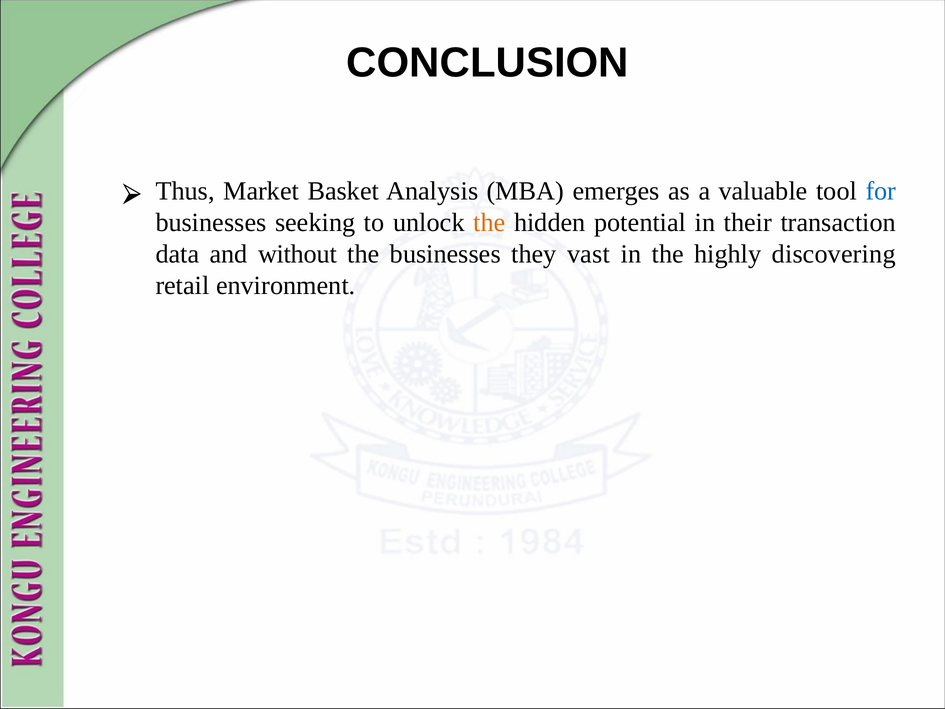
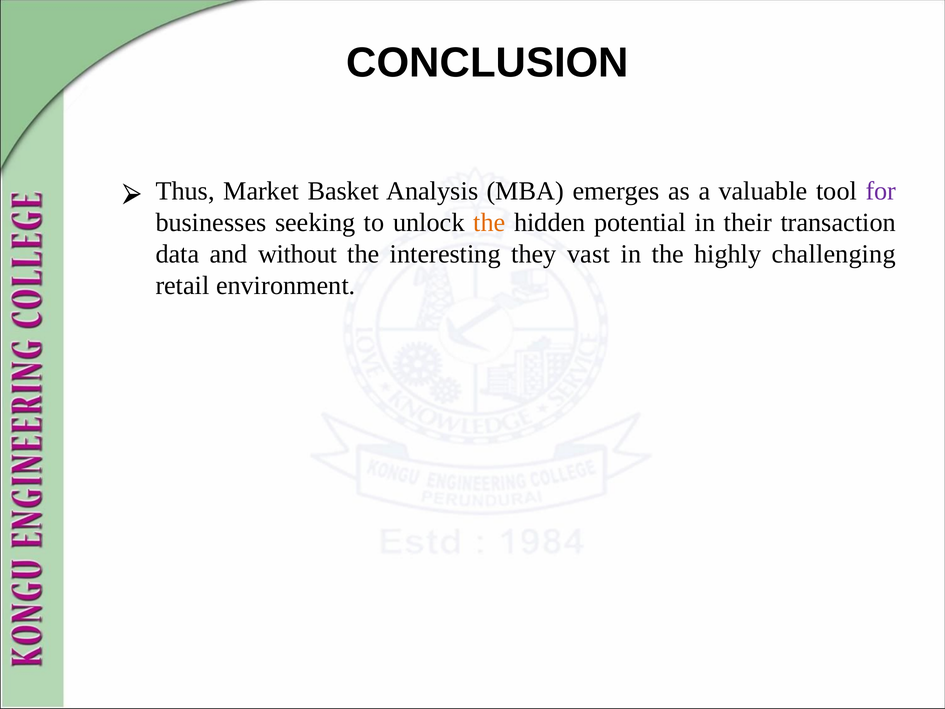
for colour: blue -> purple (881, 191)
the businesses: businesses -> interesting (445, 254)
discovering: discovering -> challenging (834, 254)
